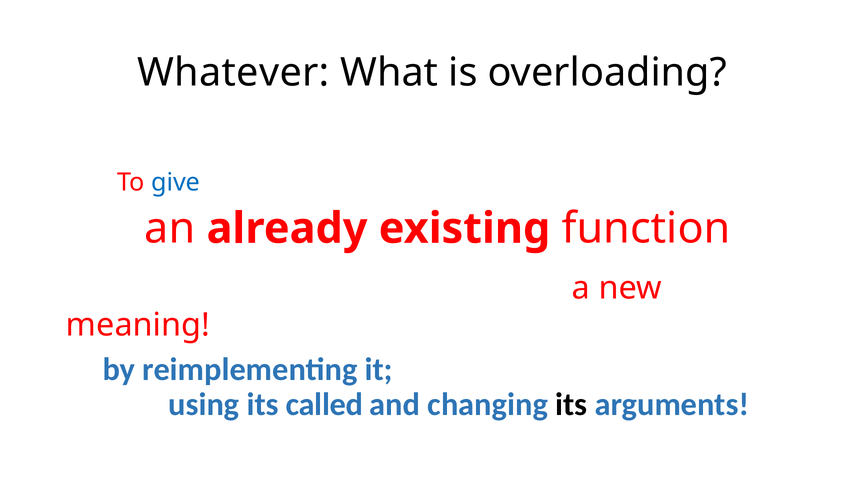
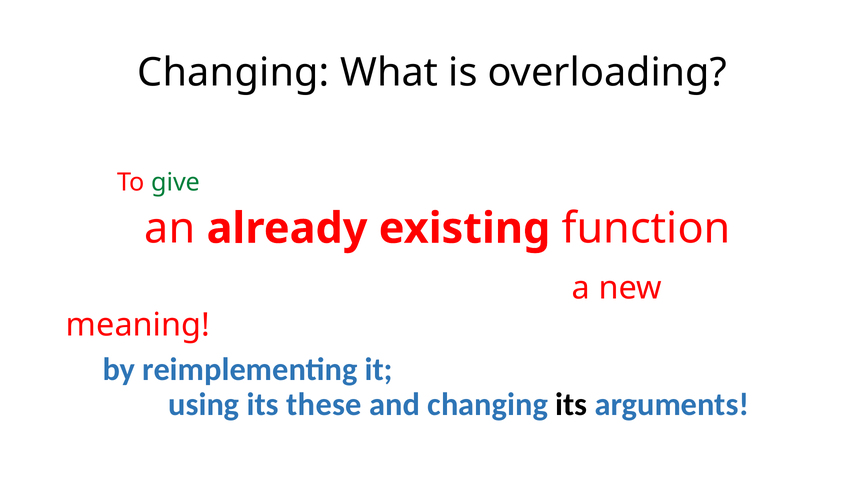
Whatever: Whatever -> Changing (233, 73)
give colour: blue -> green (176, 182)
called: called -> these (324, 404)
